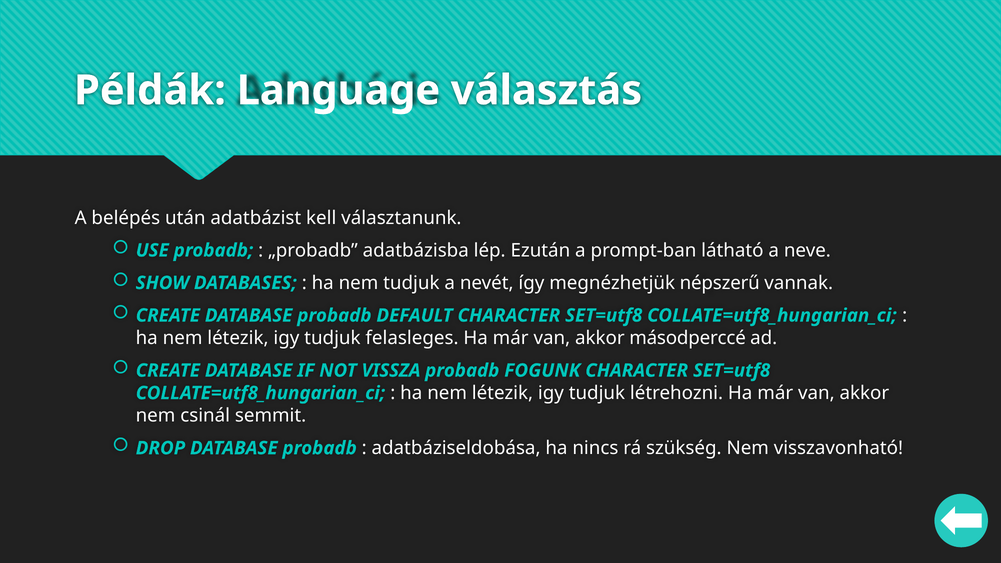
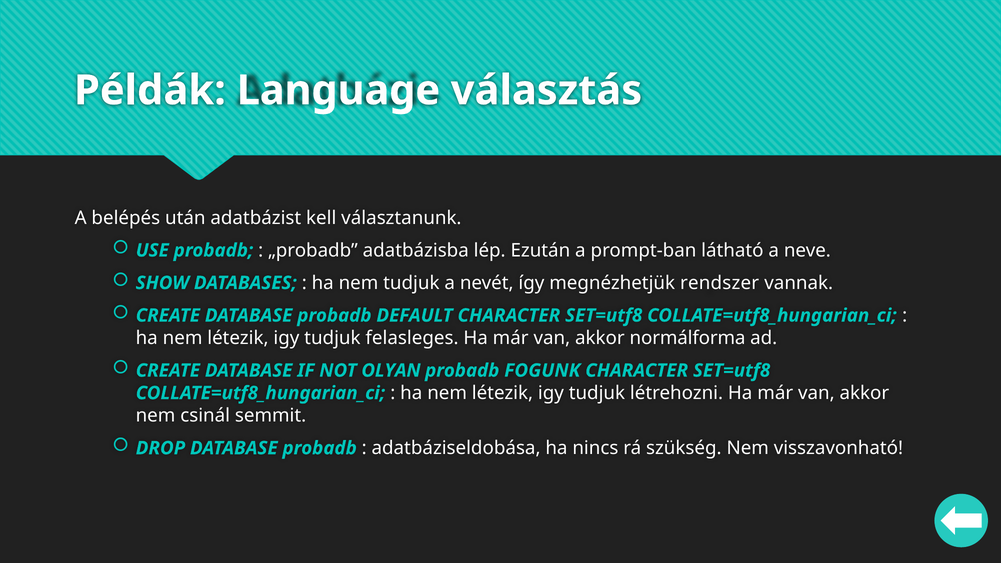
népszerű: népszerű -> rendszer (720, 283)
másodperccé: másodperccé -> normálforma (688, 338)
VISSZA: VISSZA -> OLYAN (391, 371)
